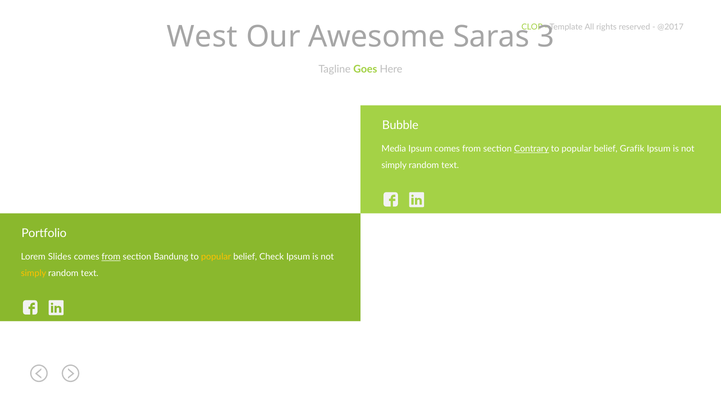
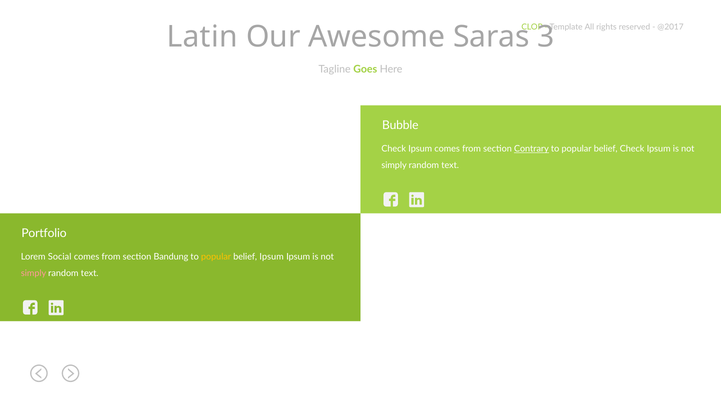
West: West -> Latin (202, 37)
Media: Media -> Check (394, 149)
belief Grafik: Grafik -> Check (632, 149)
Slides: Slides -> Social (60, 257)
from underline: present -> none (111, 257)
belief Check: Check -> Ipsum (272, 257)
simply colour: yellow -> pink (34, 273)
